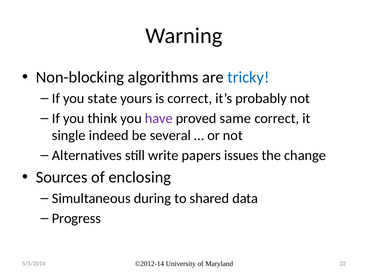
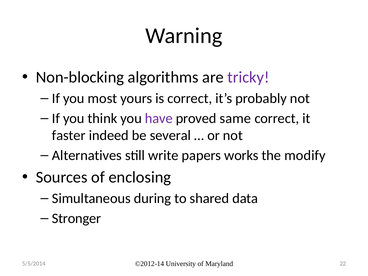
tricky colour: blue -> purple (248, 77)
state: state -> most (102, 98)
single: single -> faster (69, 135)
issues: issues -> works (241, 155)
change: change -> modify (305, 155)
Progress: Progress -> Stronger (76, 218)
